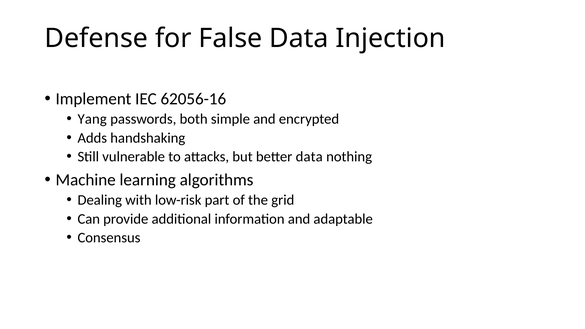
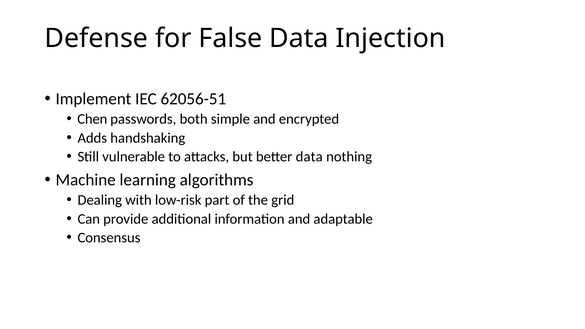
62056-16: 62056-16 -> 62056-51 (193, 99)
Yang: Yang -> Chen (92, 119)
